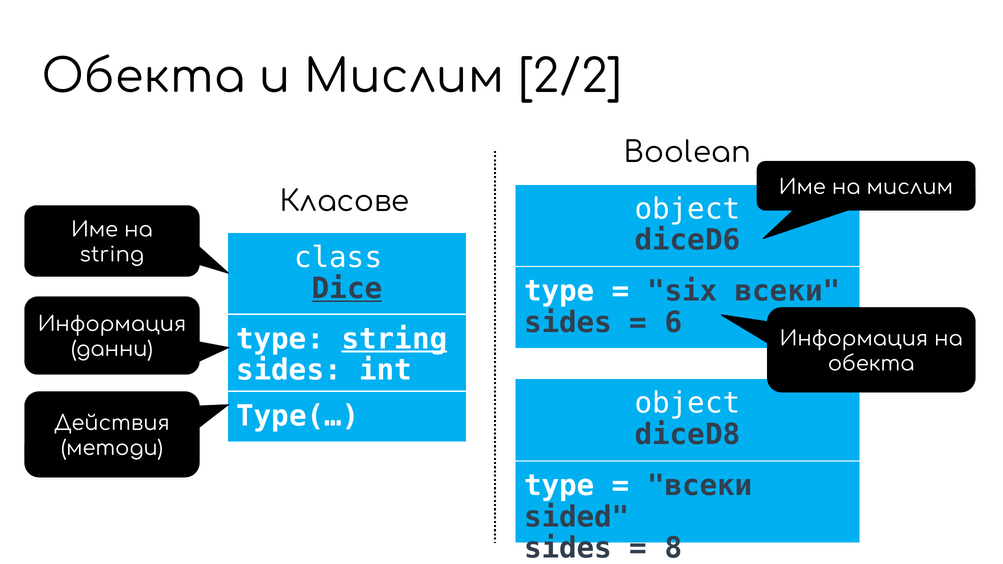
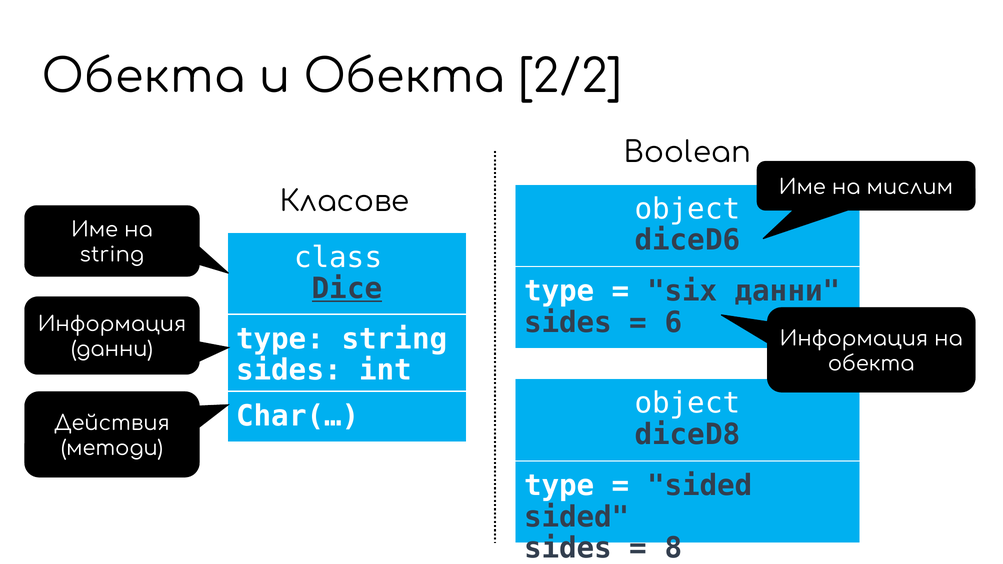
и Мислим: Мислим -> Обекта (404, 77)
six всеки: всеки -> данни (788, 291)
string underline: present -> none (394, 339)
Type(…: Type(… -> Char(… (298, 416)
всеки: всеки -> sided (700, 486)
